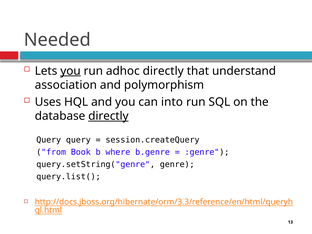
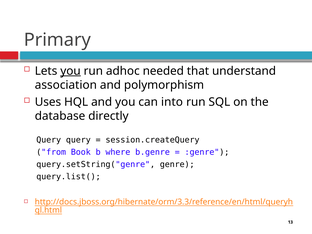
Needed: Needed -> Primary (57, 40)
adhoc directly: directly -> needed (163, 71)
directly underline: present -> none (108, 116)
